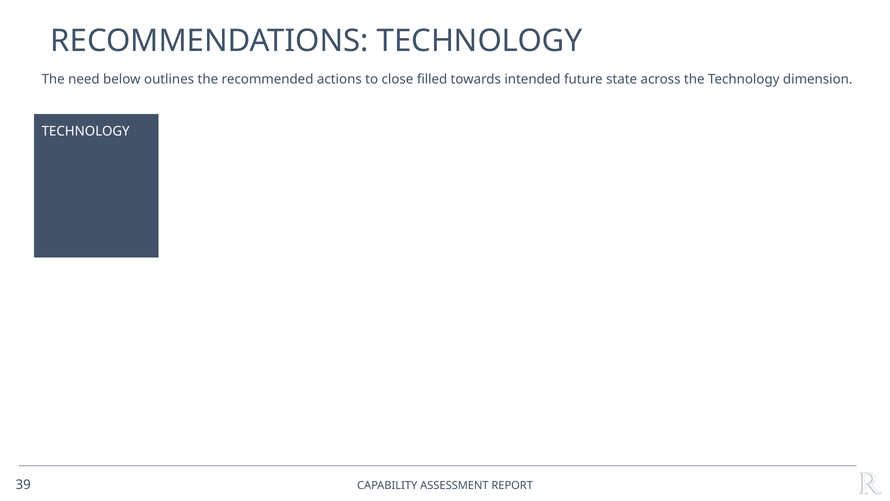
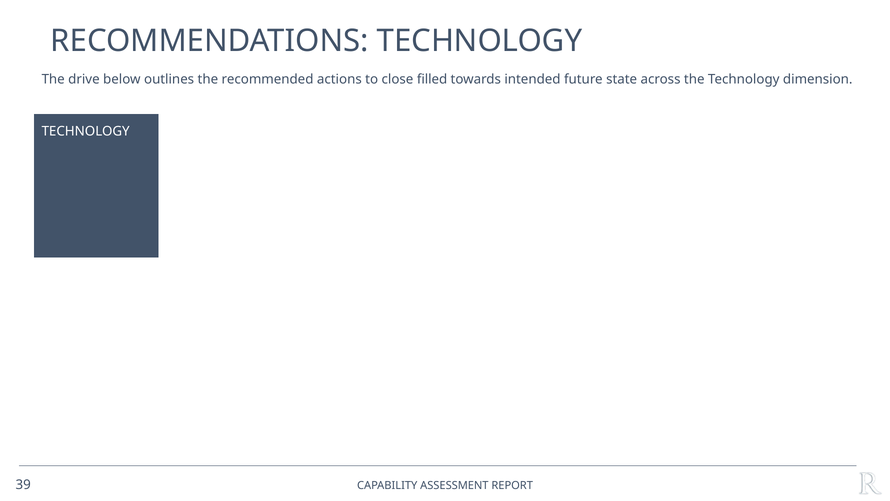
need: need -> drive (84, 79)
